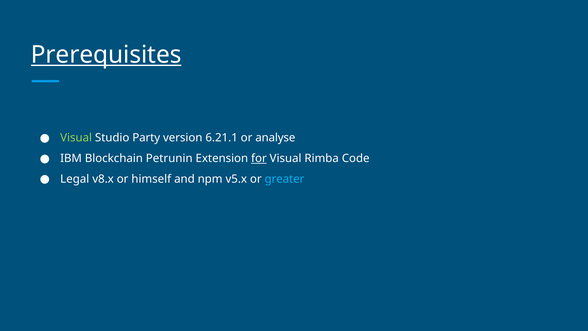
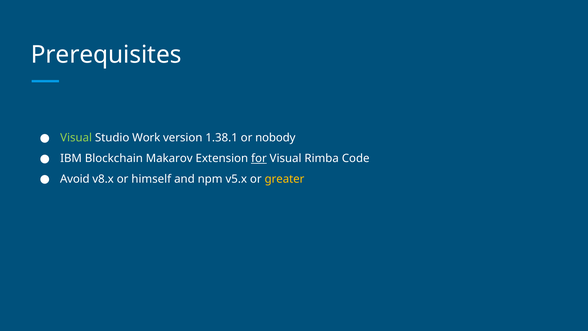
Prerequisites underline: present -> none (106, 55)
Party: Party -> Work (146, 138)
6.21.1: 6.21.1 -> 1.38.1 (222, 138)
analyse: analyse -> nobody (275, 138)
Petrunin: Petrunin -> Makarov (169, 158)
Legal: Legal -> Avoid (75, 179)
greater colour: light blue -> yellow (285, 179)
